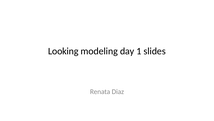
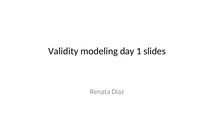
Looking: Looking -> Validity (63, 51)
